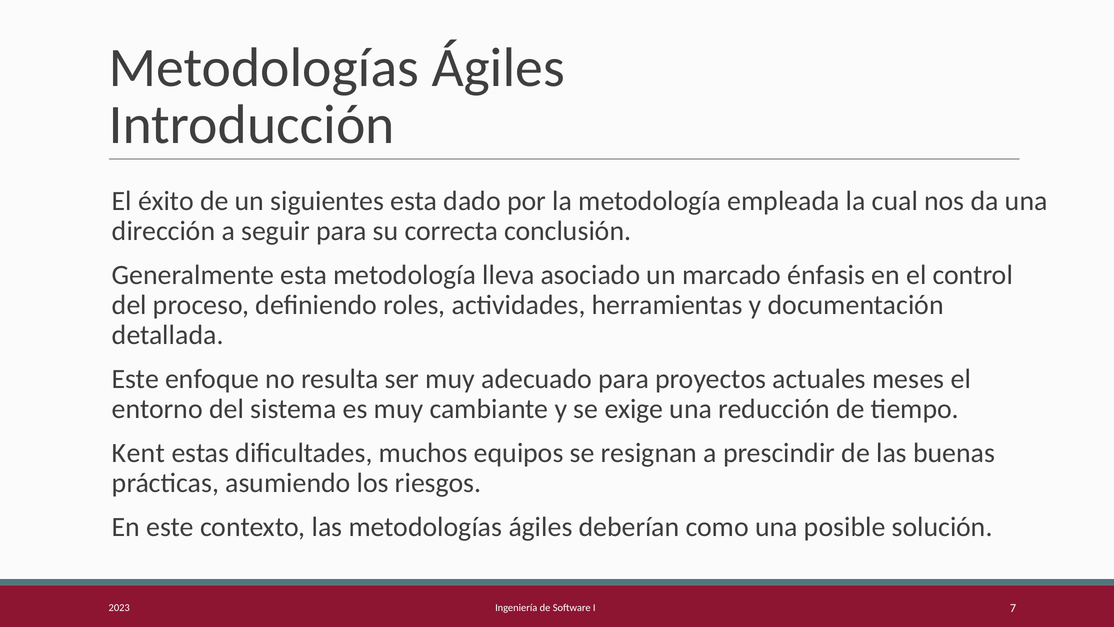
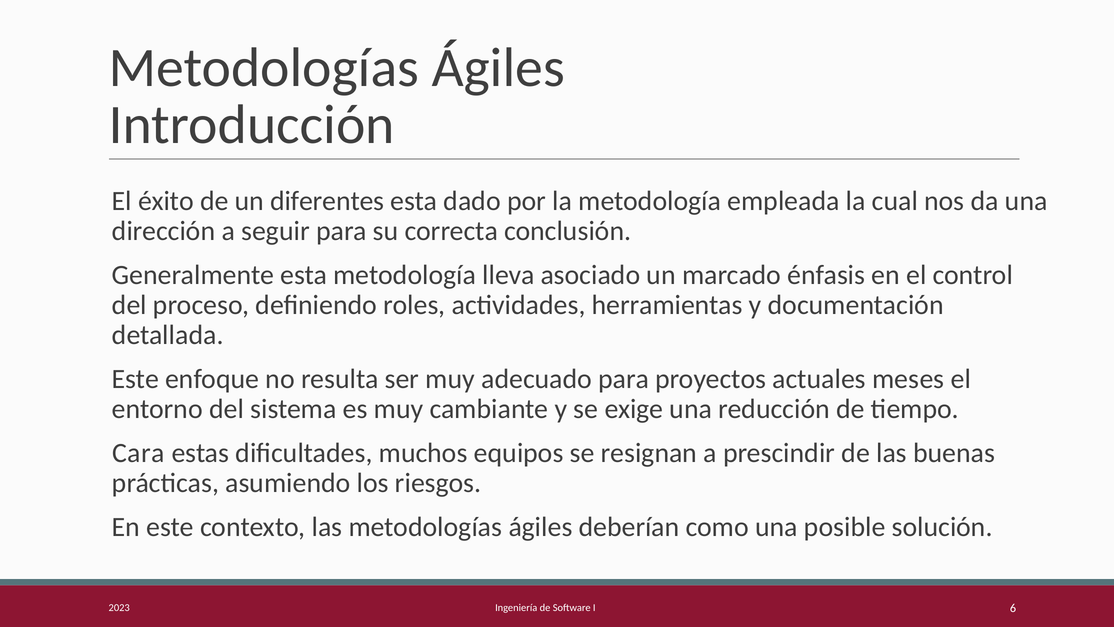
siguientes: siguientes -> diferentes (327, 201)
Kent: Kent -> Cara (138, 453)
7: 7 -> 6 (1013, 608)
